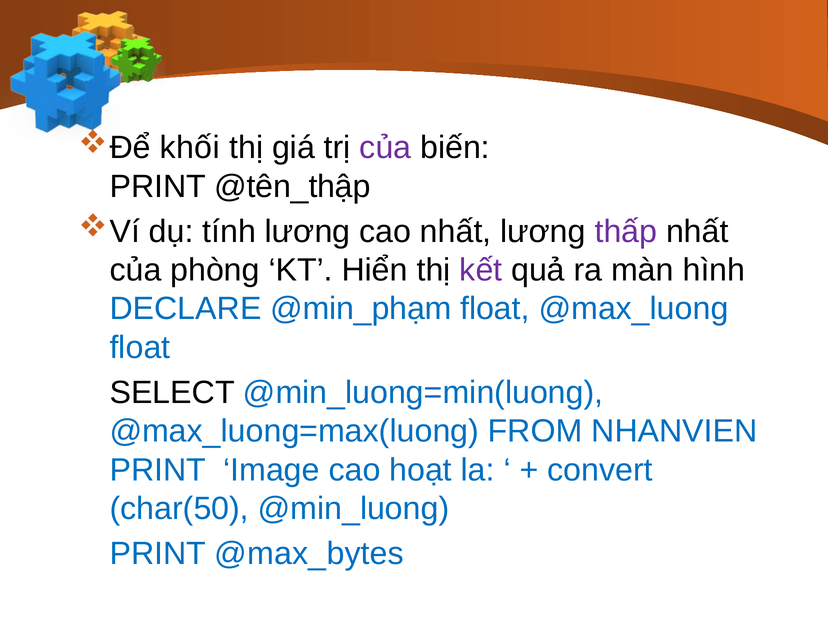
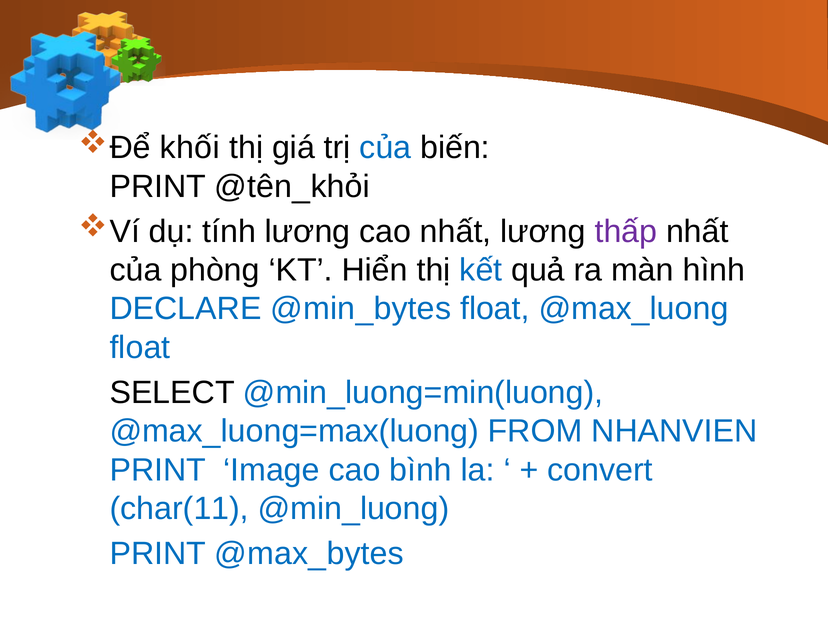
của colour: purple -> blue (385, 148)
@tên_thập: @tên_thập -> @tên_khỏi (292, 186)
kết colour: purple -> blue (481, 270)
@min_phạm: @min_phạm -> @min_bytes (361, 309)
hoạt: hoạt -> bình (421, 470)
char(50: char(50 -> char(11 (179, 509)
